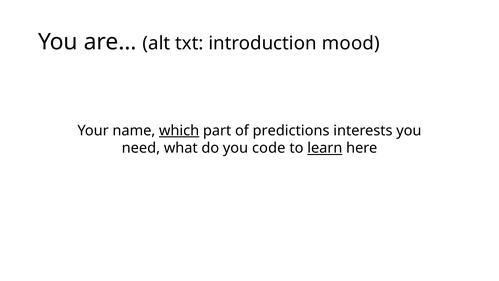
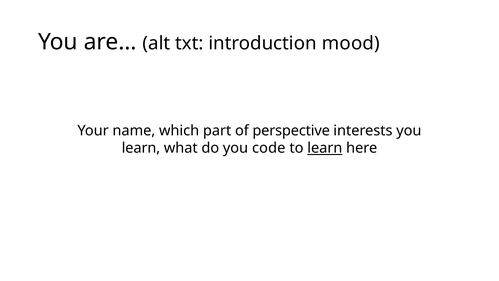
which underline: present -> none (179, 131)
predictions: predictions -> perspective (291, 131)
need: need -> learn (141, 148)
